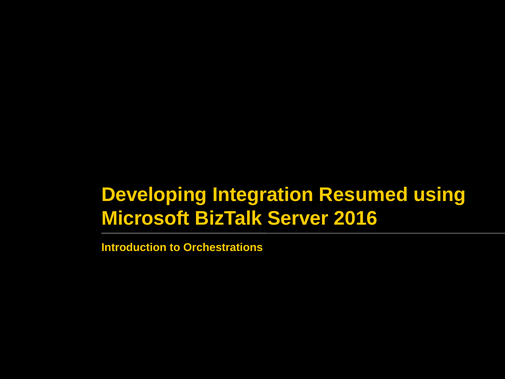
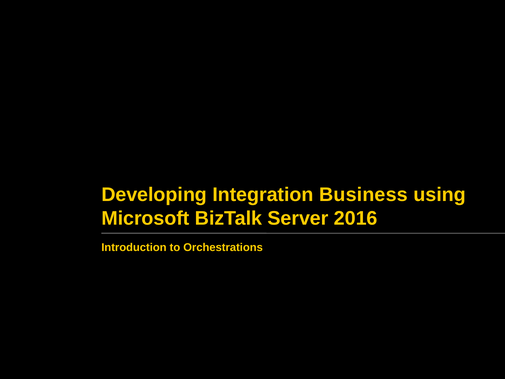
Resumed: Resumed -> Business (363, 195)
